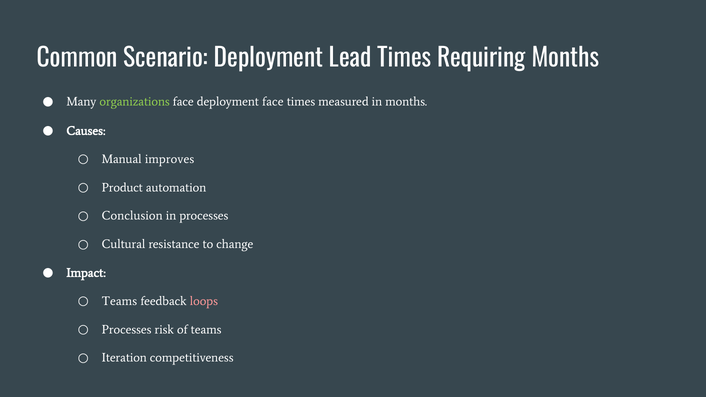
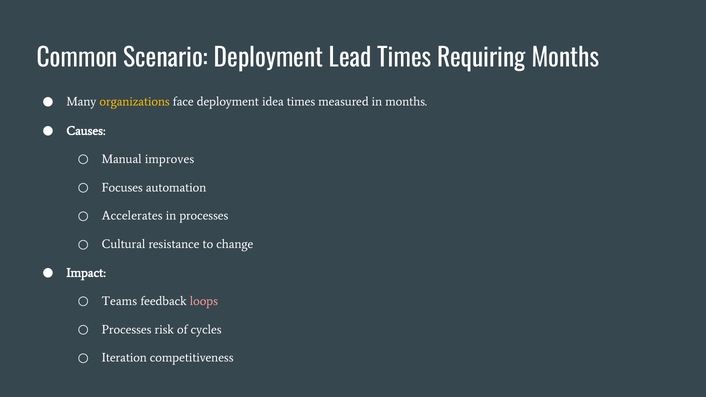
organizations colour: light green -> yellow (135, 102)
deployment face: face -> idea (273, 102)
Product: Product -> Focuses (122, 188)
Conclusion: Conclusion -> Accelerates (132, 216)
of teams: teams -> cycles (206, 330)
